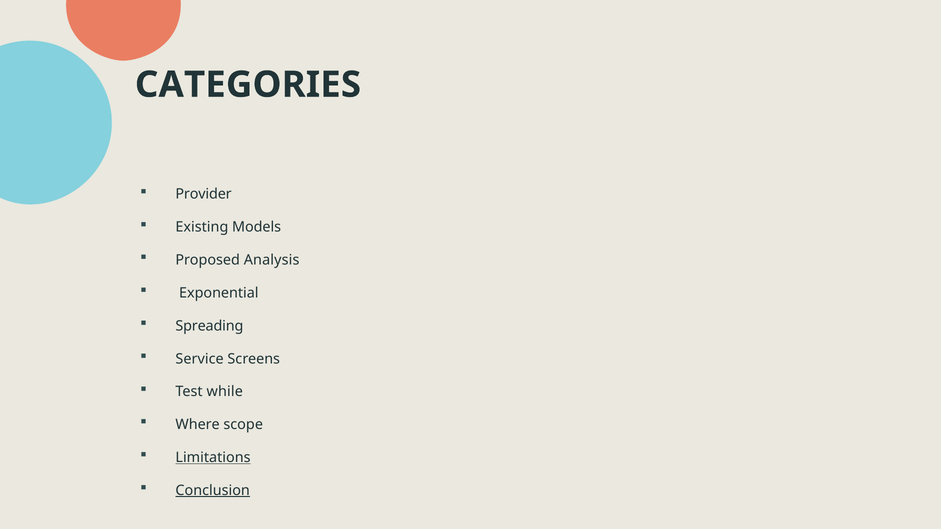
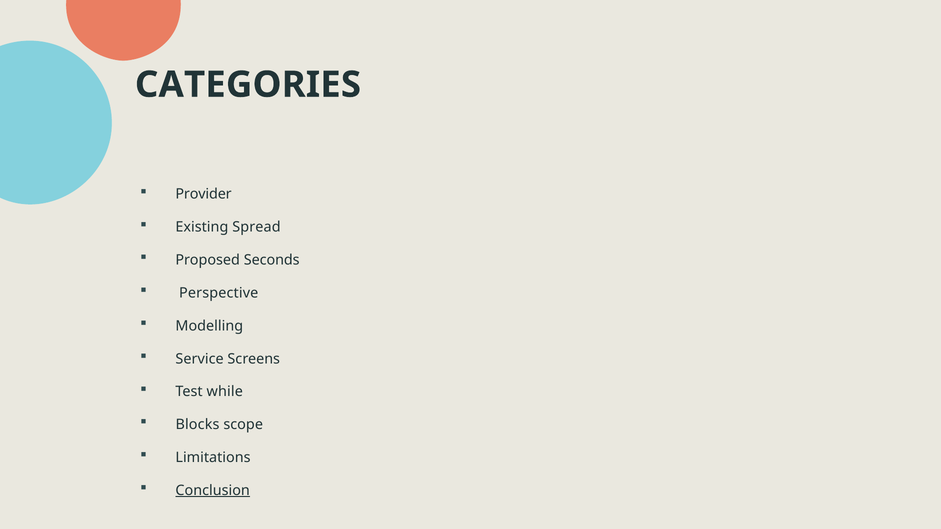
Models: Models -> Spread (256, 227)
Analysis: Analysis -> Seconds (272, 260)
Exponential: Exponential -> Perspective (219, 293)
Spreading: Spreading -> Modelling (209, 326)
Where: Where -> Blocks (197, 425)
Limitations underline: present -> none (213, 458)
